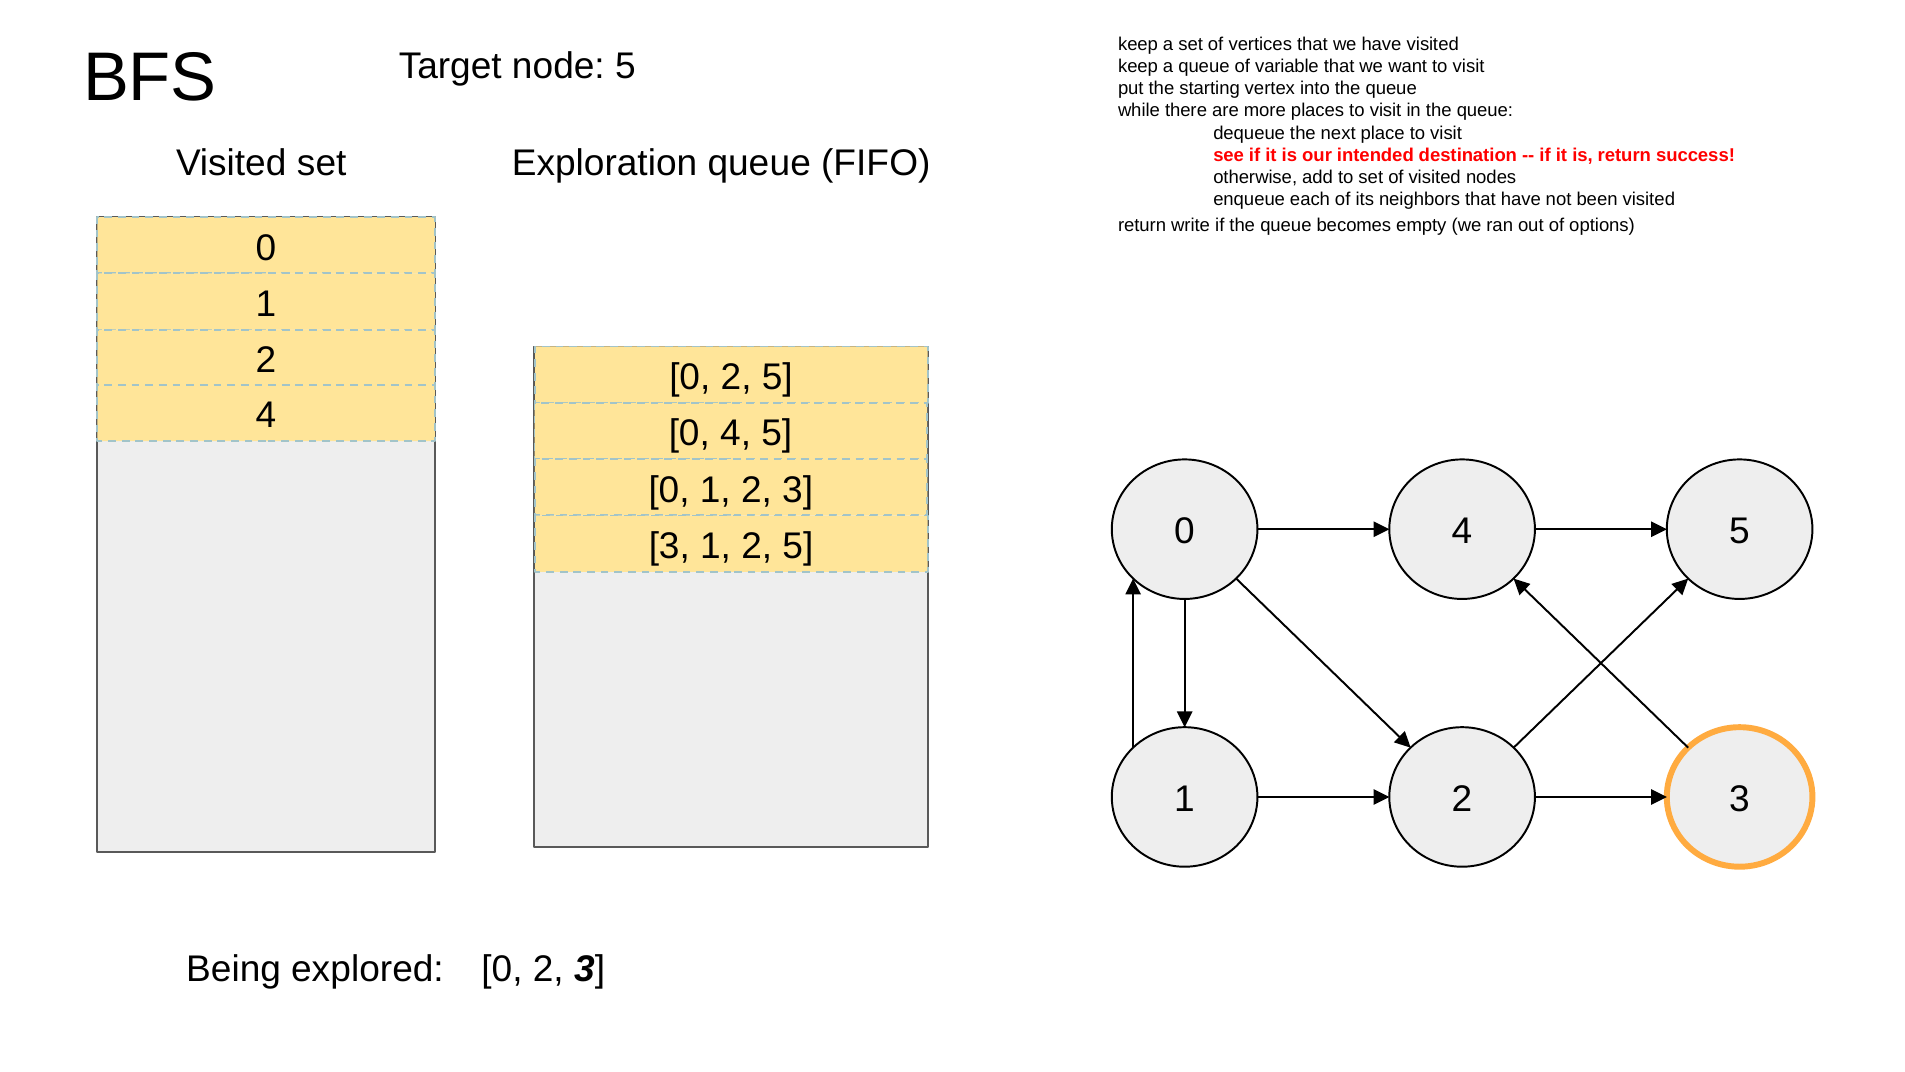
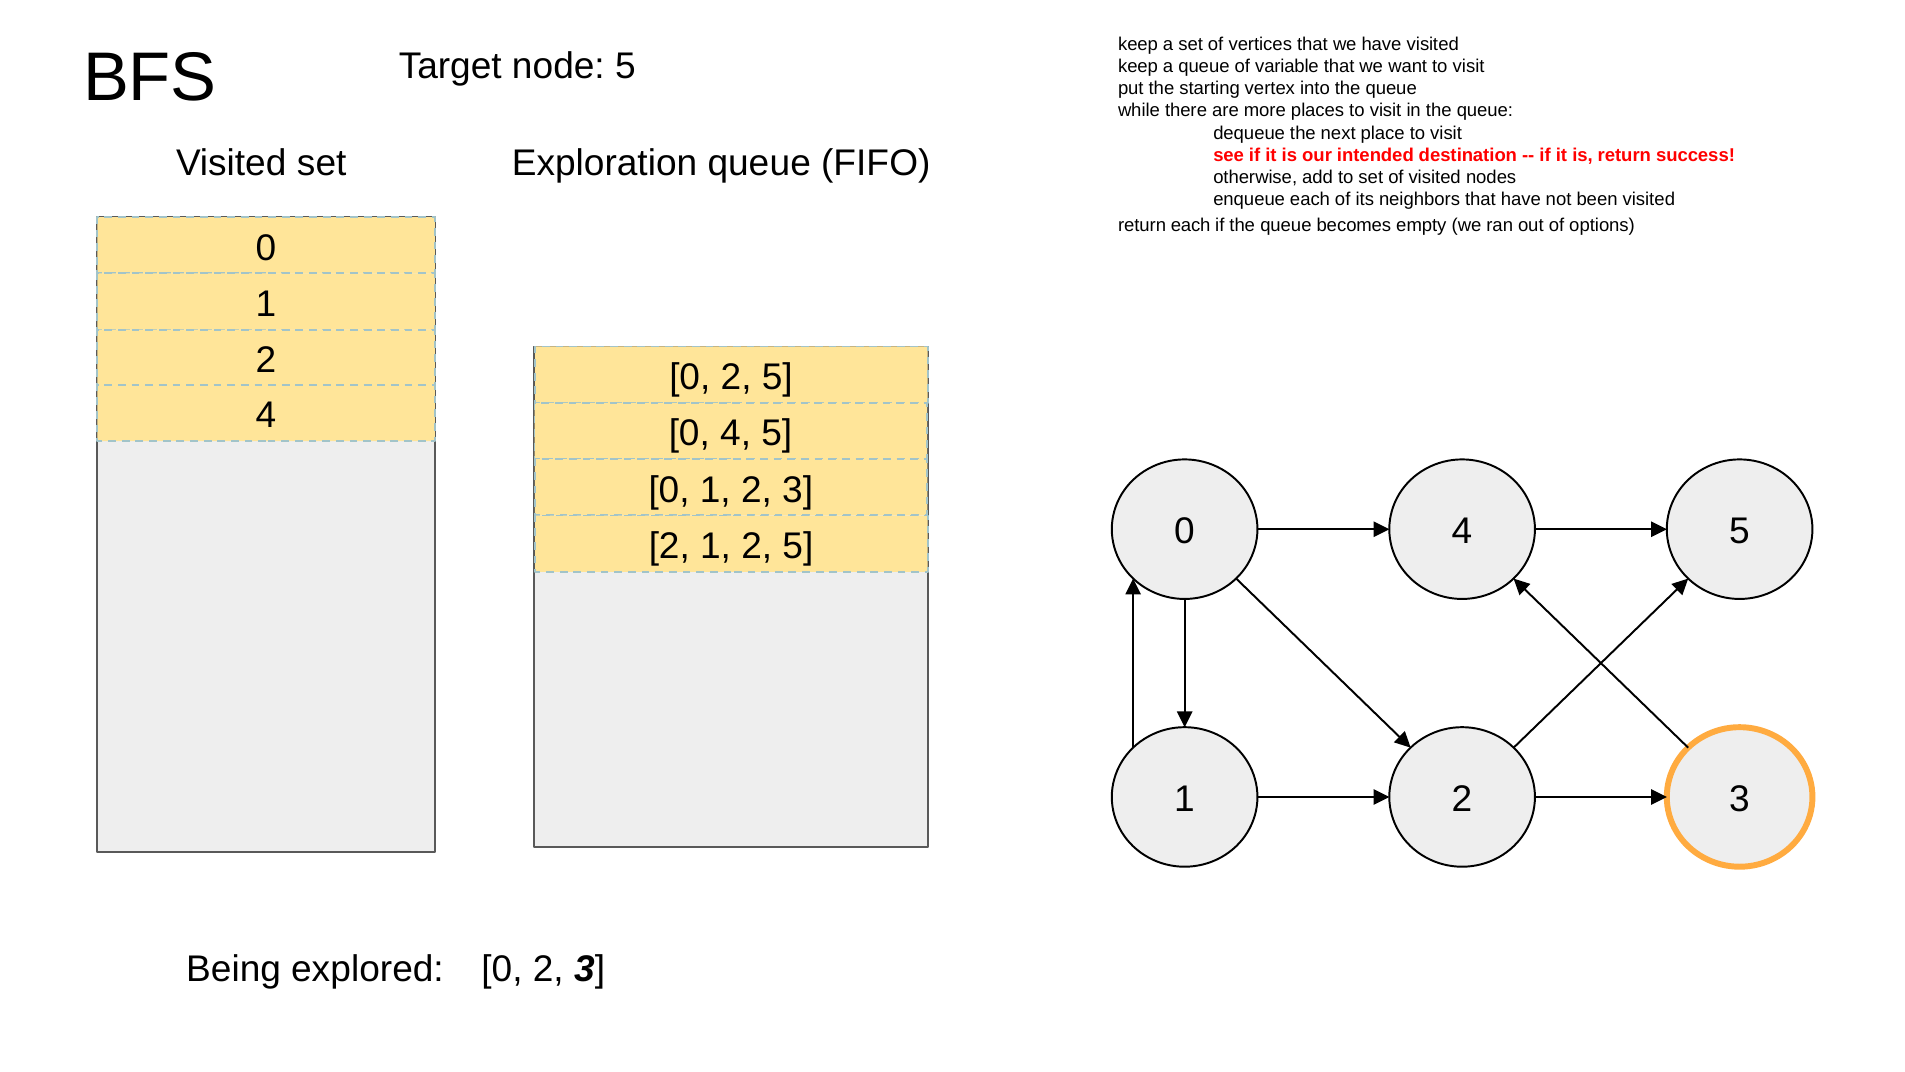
return write: write -> each (1191, 225)
3: 3 -> 2 (669, 546)
